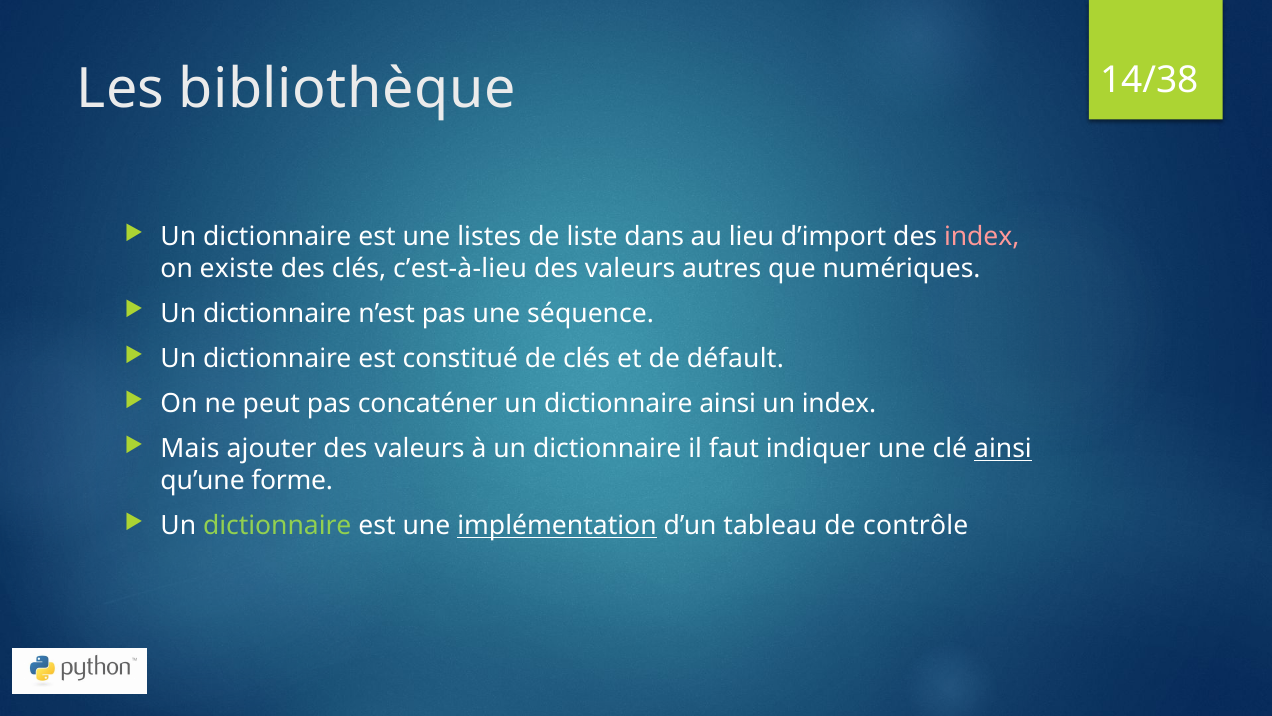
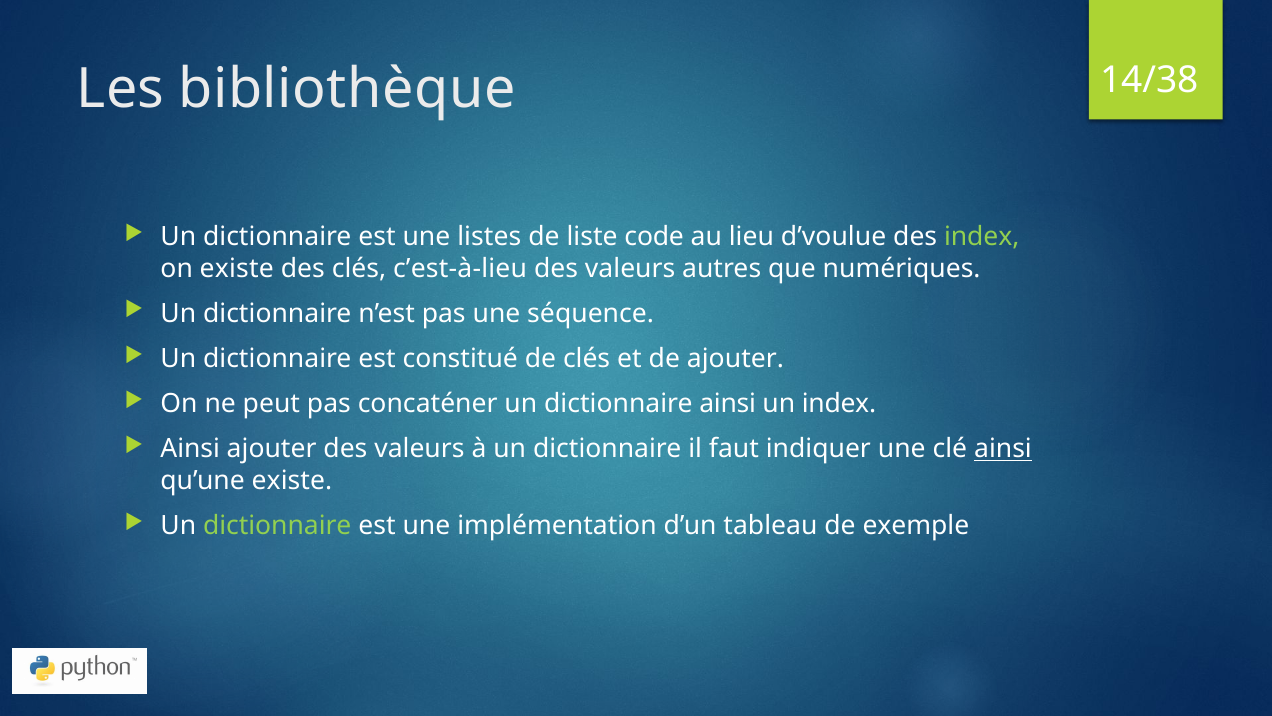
dans: dans -> code (654, 237)
d’import: d’import -> d’voulue (834, 237)
index colour: pink -> light green (982, 237)
de défault: défault -> ajouter (735, 359)
Mais: Mais -> Ainsi (190, 449)
qu’une forme: forme -> existe (292, 481)
implémentation underline: present -> none (557, 526)
contrôle: contrôle -> exemple (916, 526)
